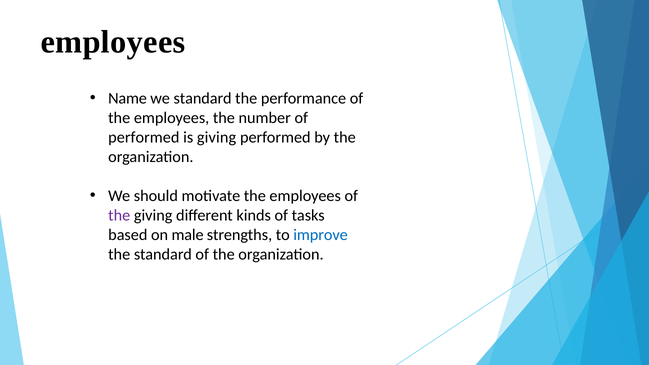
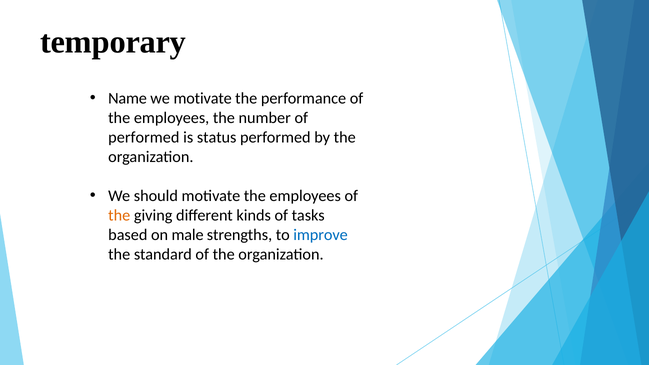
employees: employees -> temporary (113, 42)
we standard: standard -> motivate (203, 98)
is giving: giving -> status (217, 137)
the colour: purple -> orange (119, 215)
